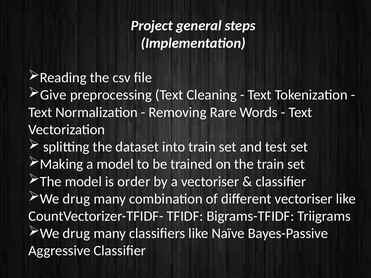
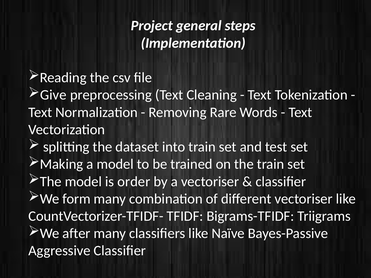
drug: drug -> form (76, 199)
drug: drug -> after (76, 234)
